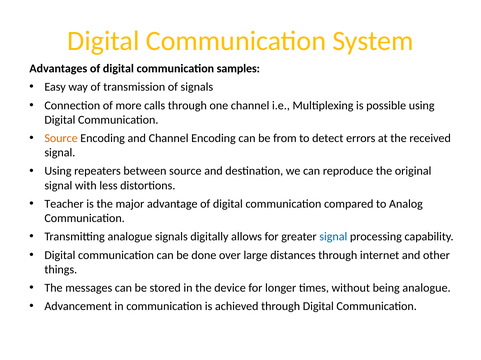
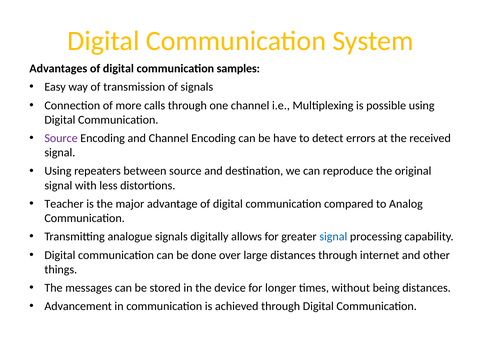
Source colour: orange -> purple (61, 139)
from: from -> have (285, 139)
being analogue: analogue -> distances (427, 288)
